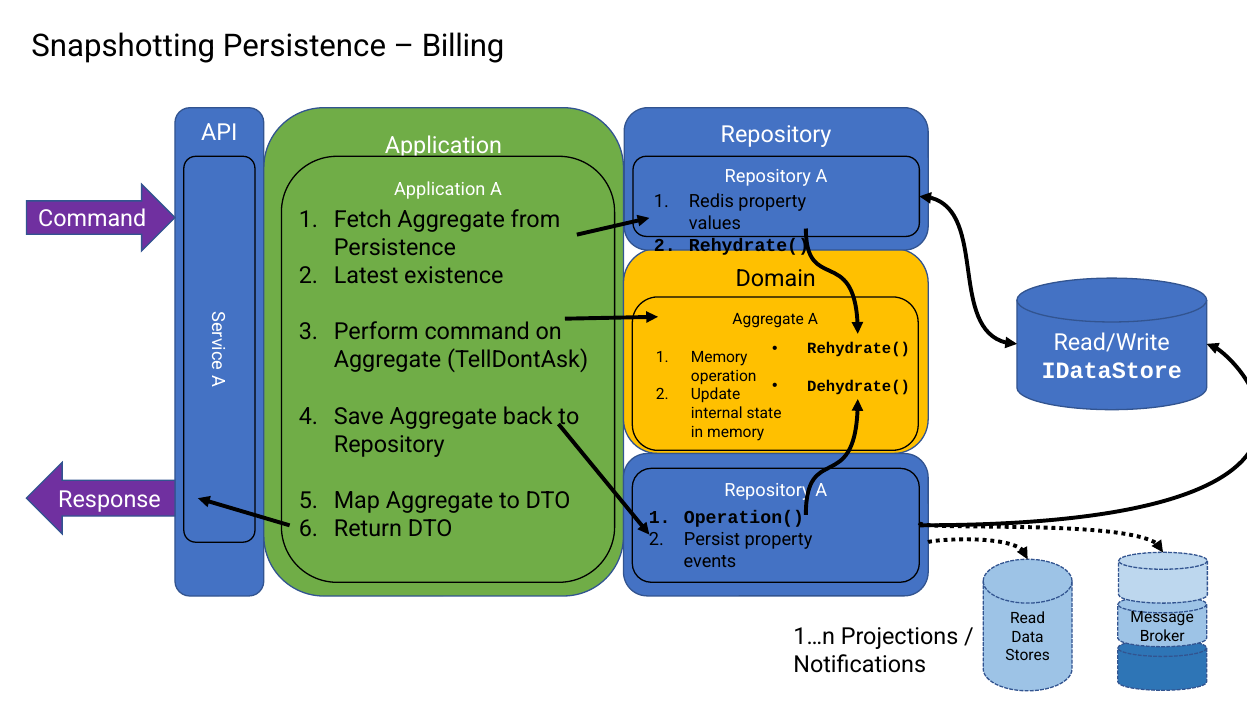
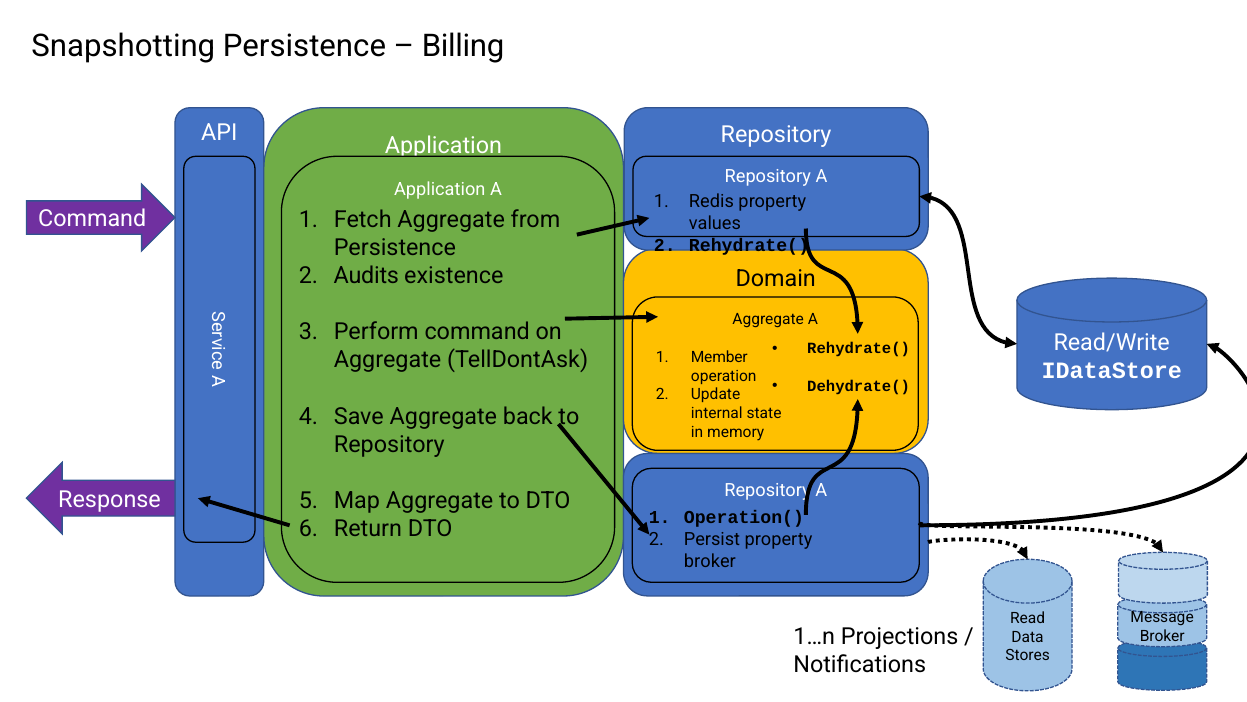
Latest: Latest -> Audits (366, 276)
Memory: Memory -> Member (719, 357)
events: events -> broker (710, 561)
